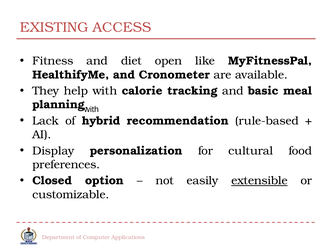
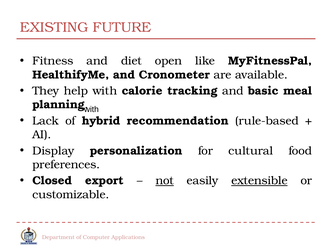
ACCESS: ACCESS -> FUTURE (122, 27)
option: option -> export (104, 181)
not underline: none -> present (165, 181)
